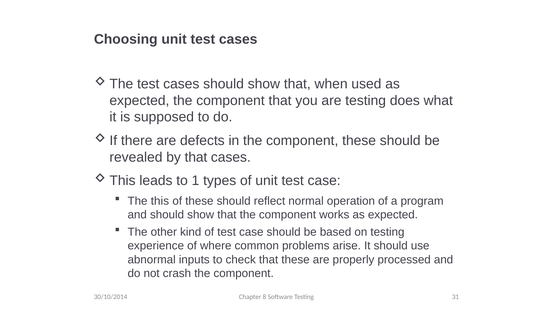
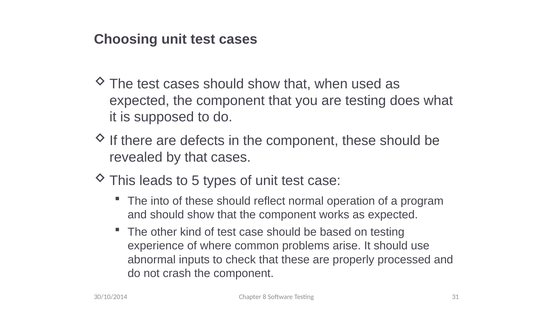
1: 1 -> 5 (195, 181)
this: this -> into (160, 201)
